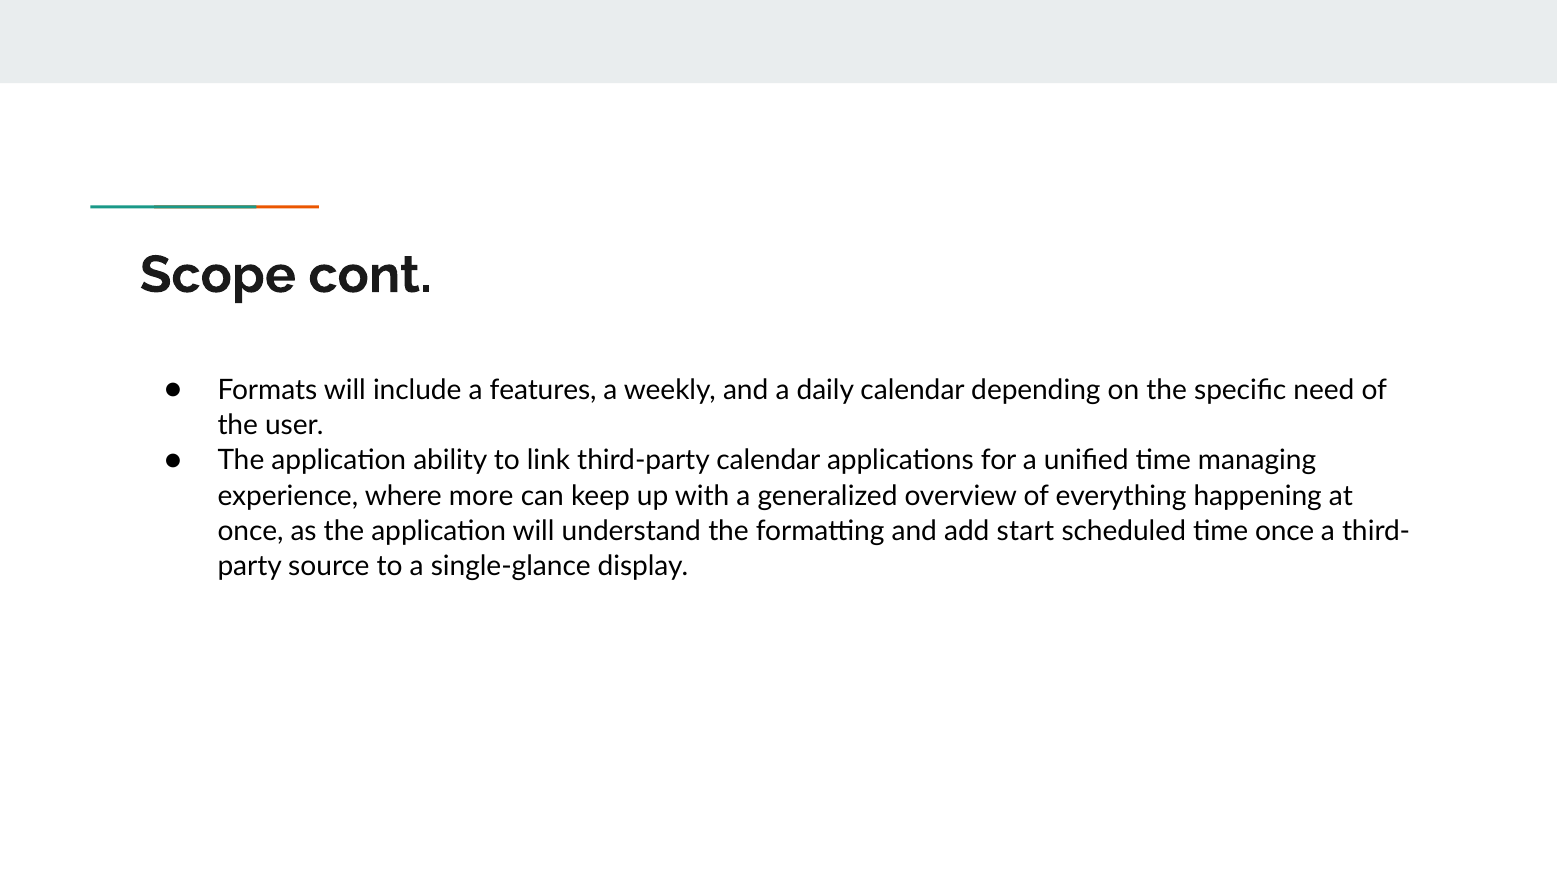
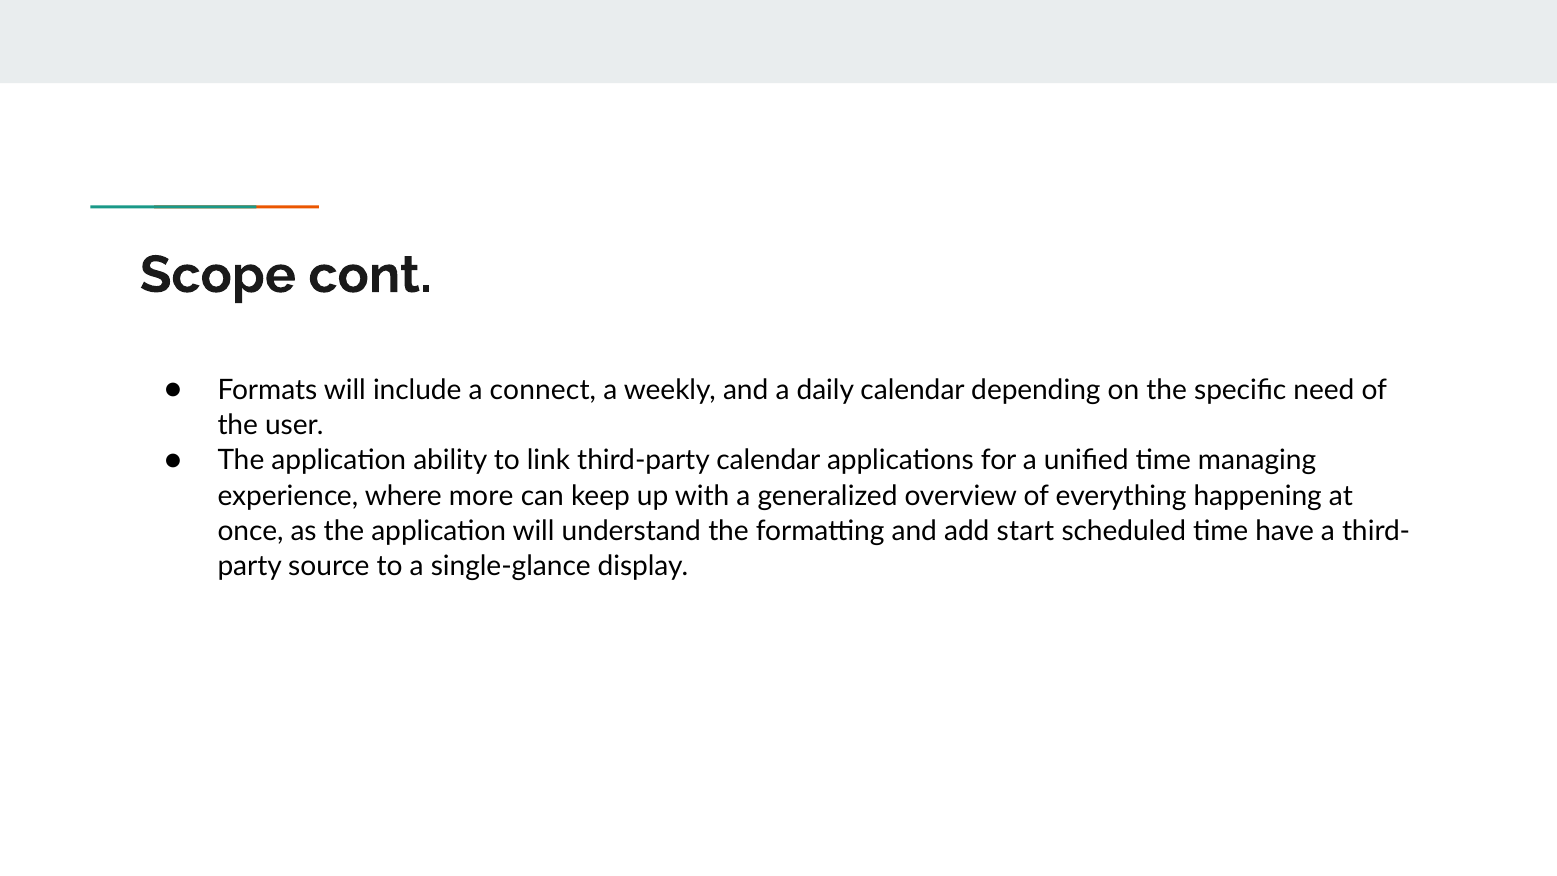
features: features -> connect (543, 390)
time once: once -> have (1285, 531)
